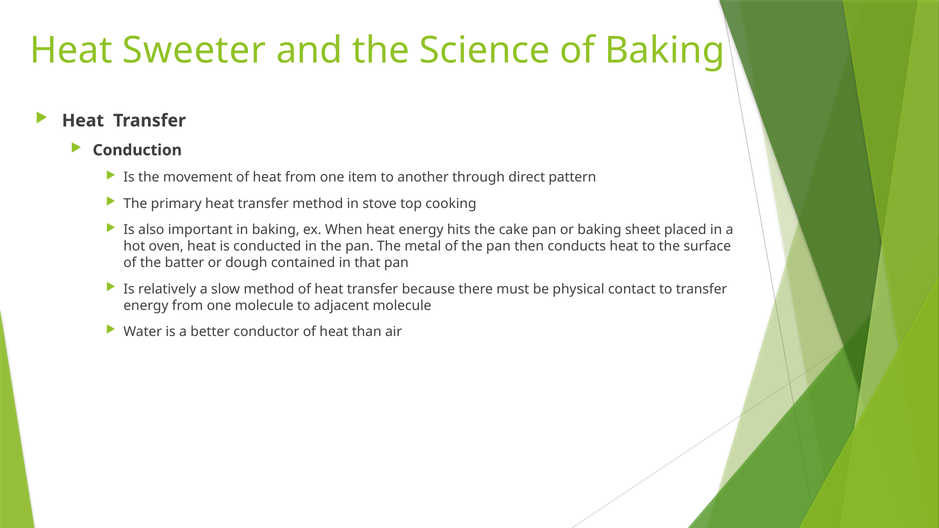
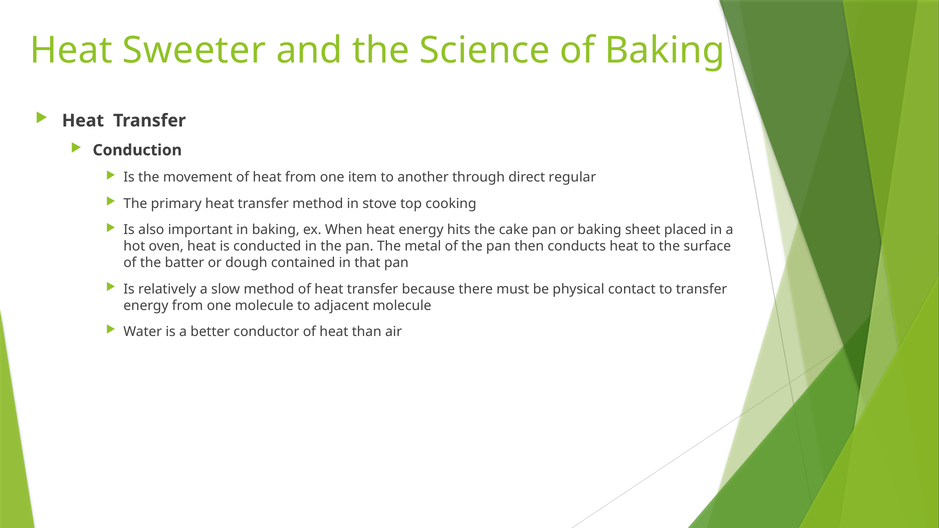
pattern: pattern -> regular (572, 178)
